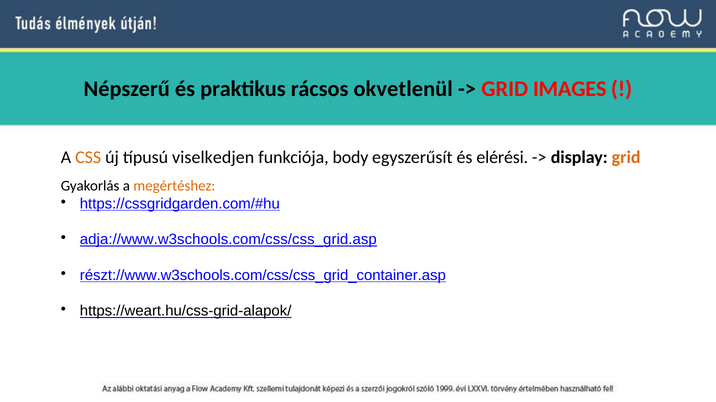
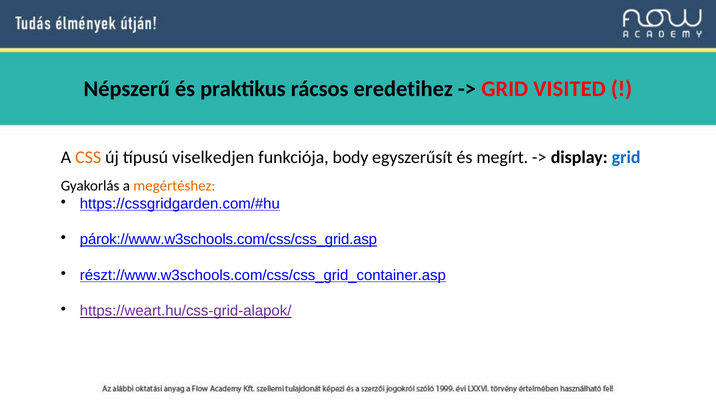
okvetlenül: okvetlenül -> eredetihez (403, 89)
IMAGES: IMAGES -> VISITED (570, 89)
elérési: elérési -> megírt (502, 158)
grid colour: orange -> blue (626, 158)
adja://www.w3schools.com/css/css_grid.asp: adja://www.w3schools.com/css/css_grid.asp -> párok://www.w3schools.com/css/css_grid.asp (228, 240)
https://weart.hu/css-grid-alapok/ colour: black -> purple (186, 311)
